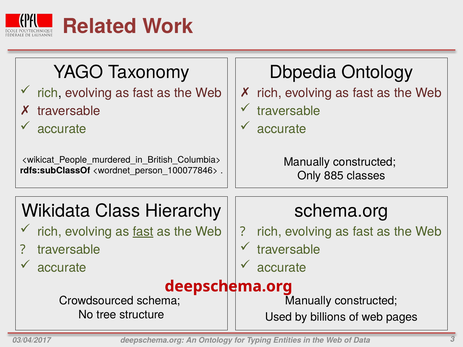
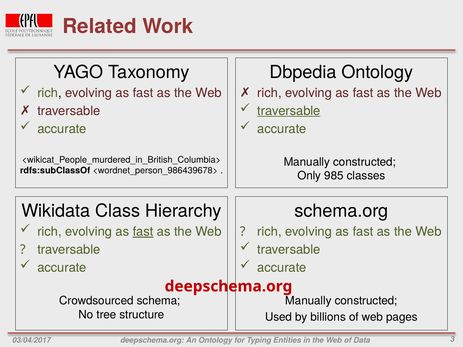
traversable underline: none -> present (289, 111)
<wordnet_person_100077846>: <wordnet_person_100077846> -> <wordnet_person_986439678> (155, 171)
885: 885 -> 985 (334, 176)
